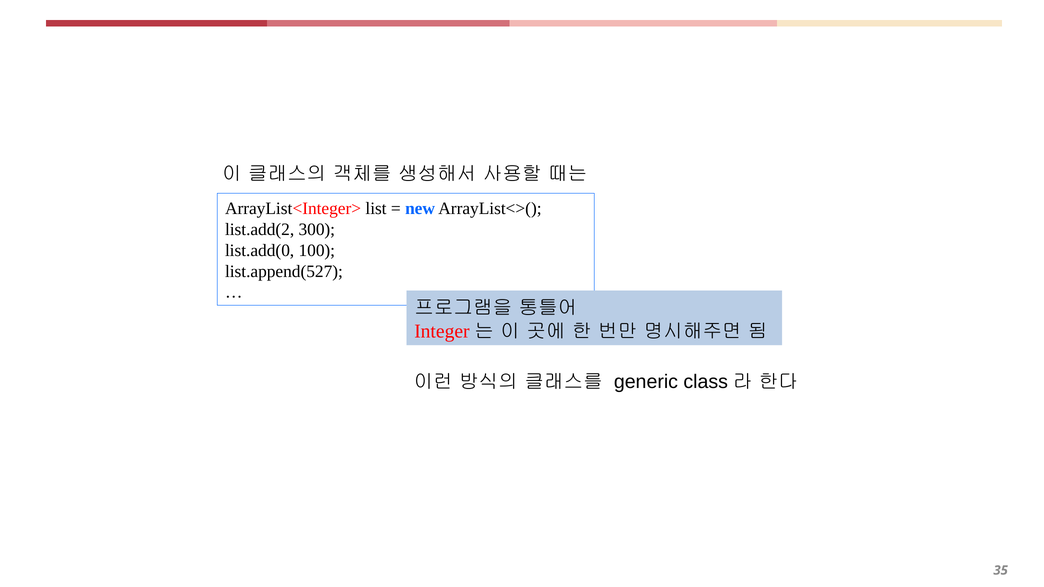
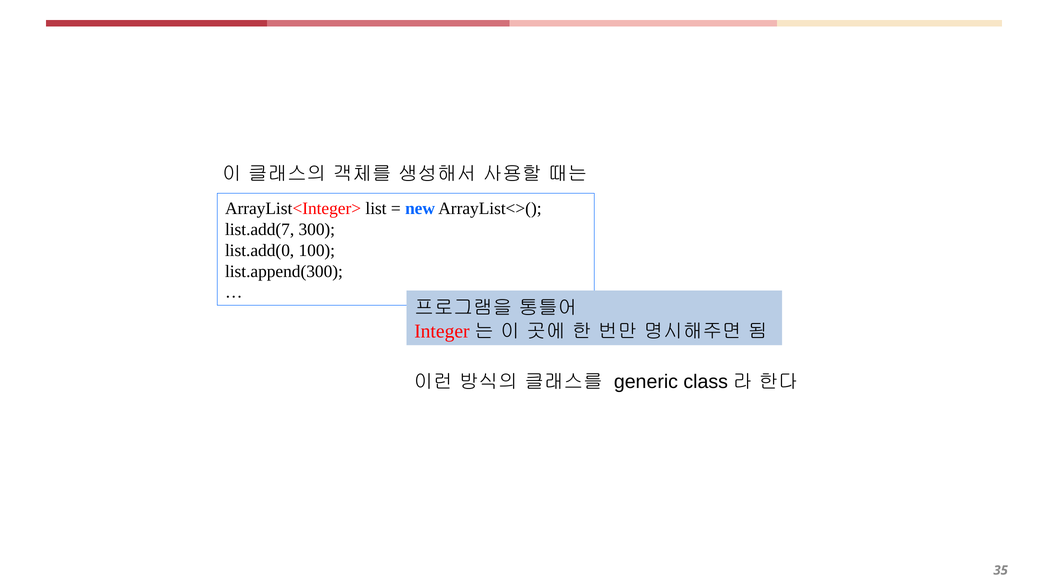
list.add(2: list.add(2 -> list.add(7 (260, 230)
list.append(527: list.append(527 -> list.append(300 (284, 271)
